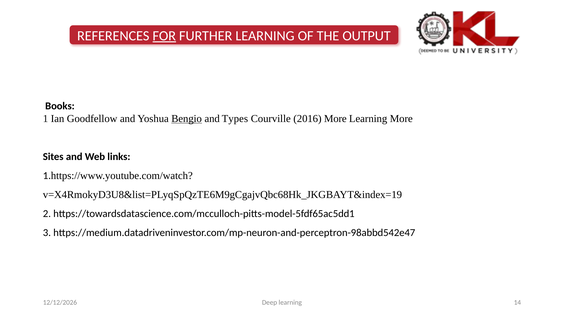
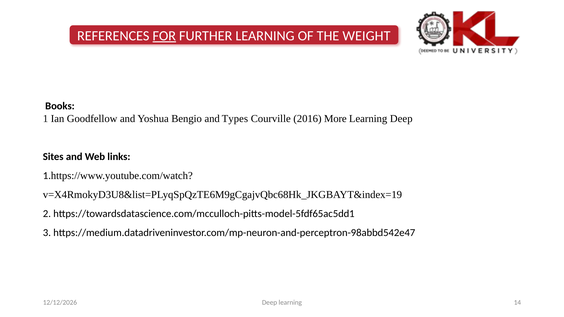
OUTPUT: OUTPUT -> WEIGHT (366, 36)
Bengio underline: present -> none (187, 119)
Learning More: More -> Deep (401, 119)
